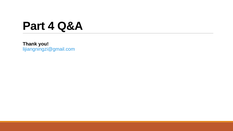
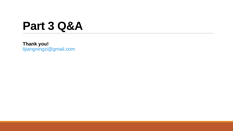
4: 4 -> 3 (51, 26)
